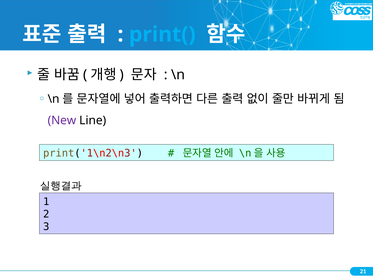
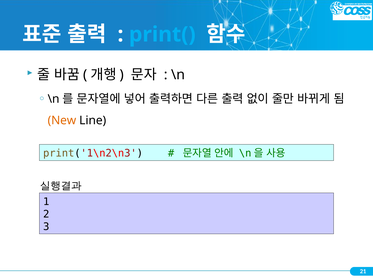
New colour: purple -> orange (62, 120)
